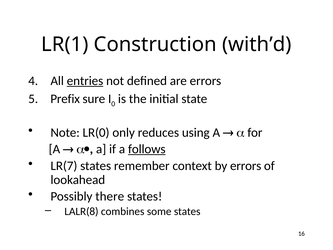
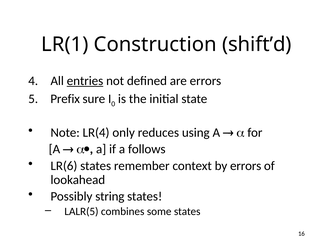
with’d: with’d -> shift’d (257, 44)
LR(0: LR(0 -> LR(4 (96, 132)
follows underline: present -> none (147, 149)
LR(7: LR(7 -> LR(6 (64, 166)
there: there -> string (110, 196)
LALR(8: LALR(8 -> LALR(5 (81, 211)
